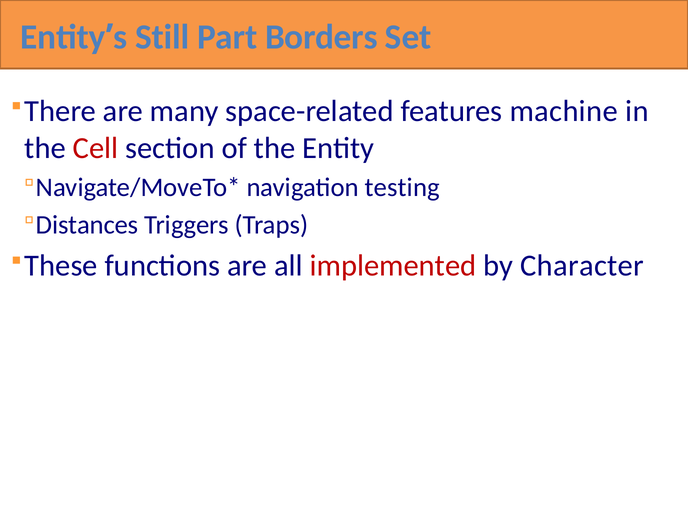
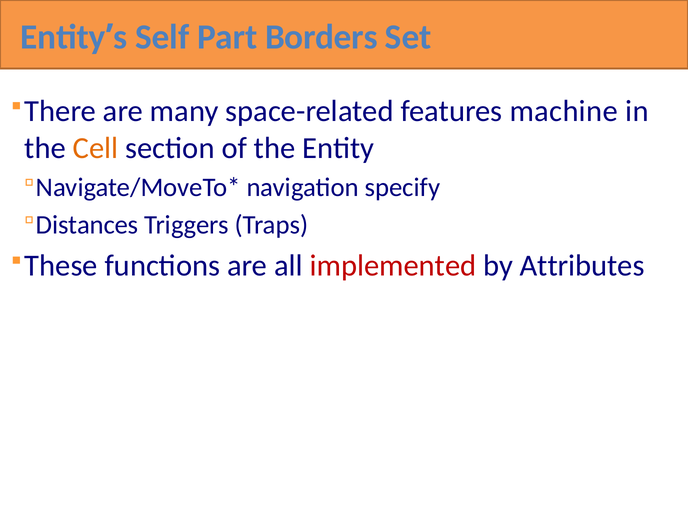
Still: Still -> Self (162, 37)
Cell colour: red -> orange (96, 148)
testing: testing -> specify (402, 188)
Character: Character -> Attributes (582, 266)
